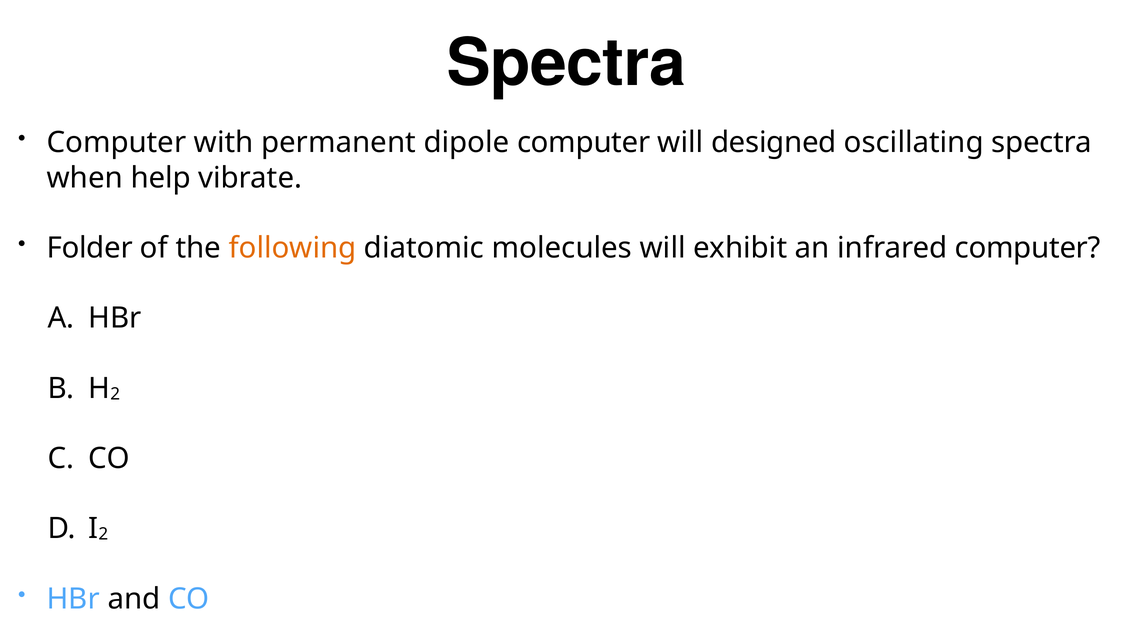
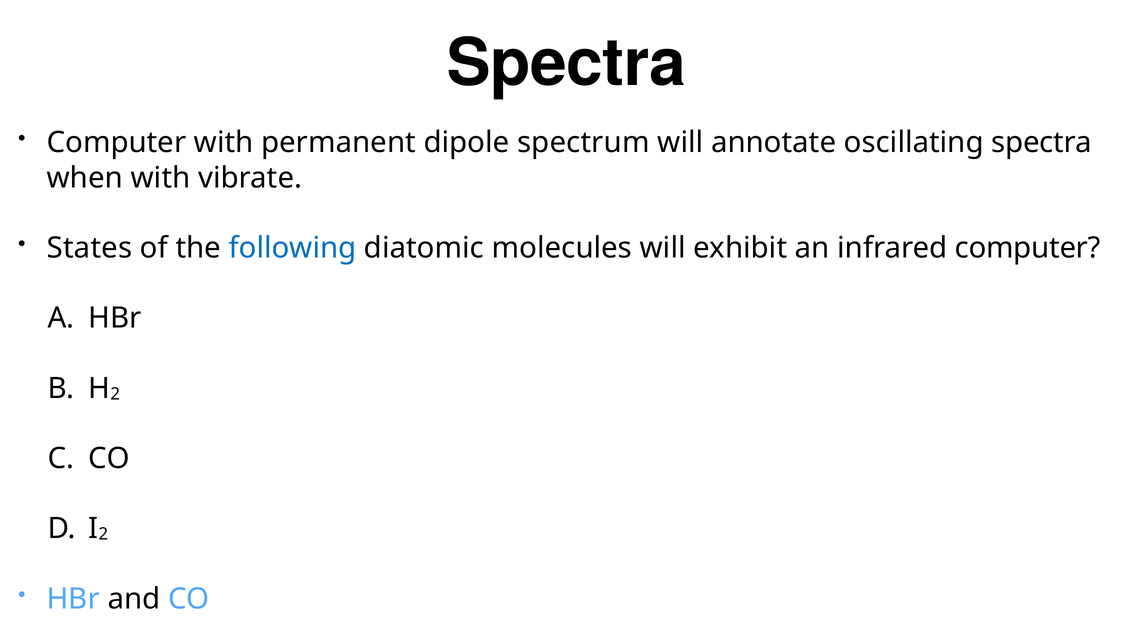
dipole computer: computer -> spectrum (583, 142)
designed: designed -> annotate (774, 142)
when help: help -> with (161, 178)
Folder: Folder -> States (89, 248)
following colour: orange -> blue (293, 248)
